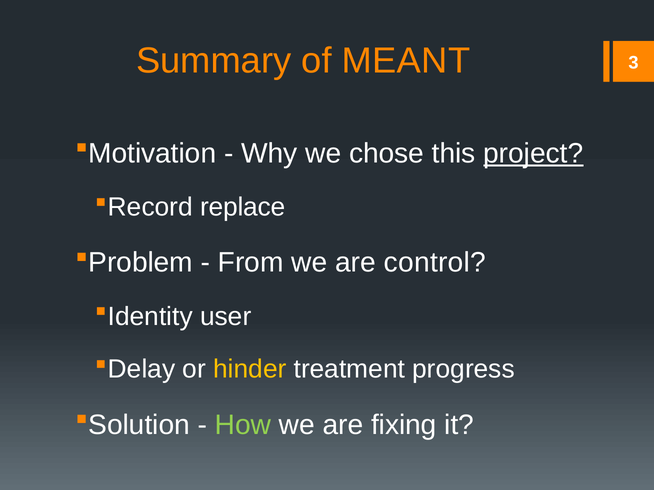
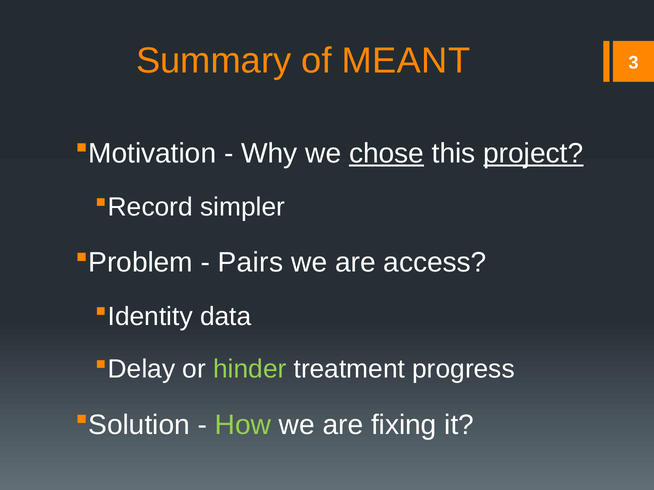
chose underline: none -> present (387, 153)
replace: replace -> simpler (243, 207)
From: From -> Pairs (251, 263)
control: control -> access (435, 263)
user: user -> data (226, 317)
hinder colour: yellow -> light green (250, 370)
